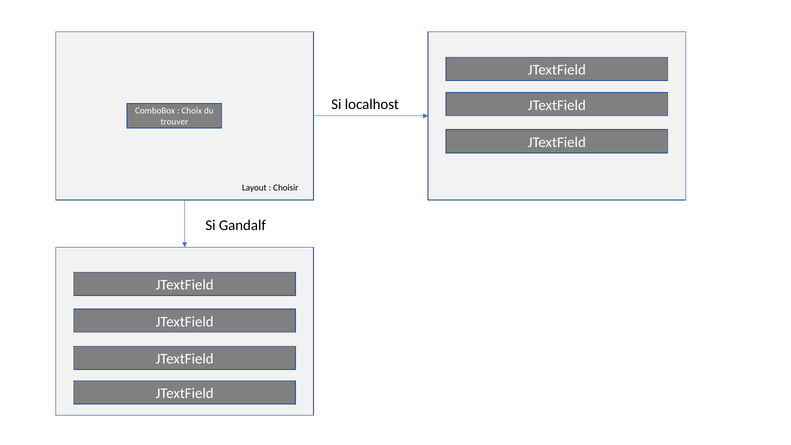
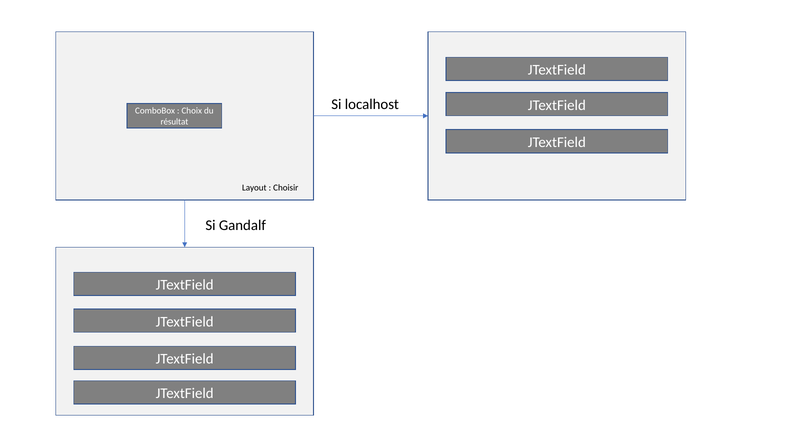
trouver: trouver -> résultat (174, 122)
